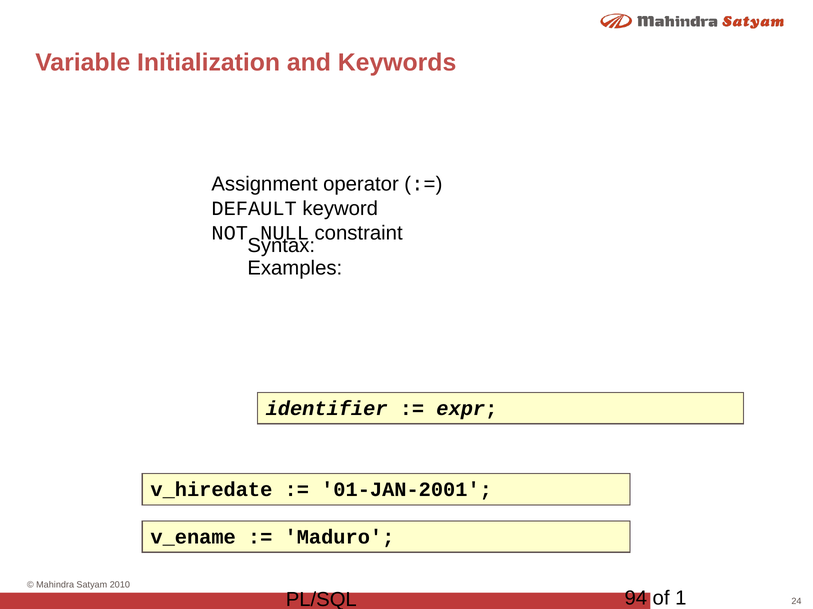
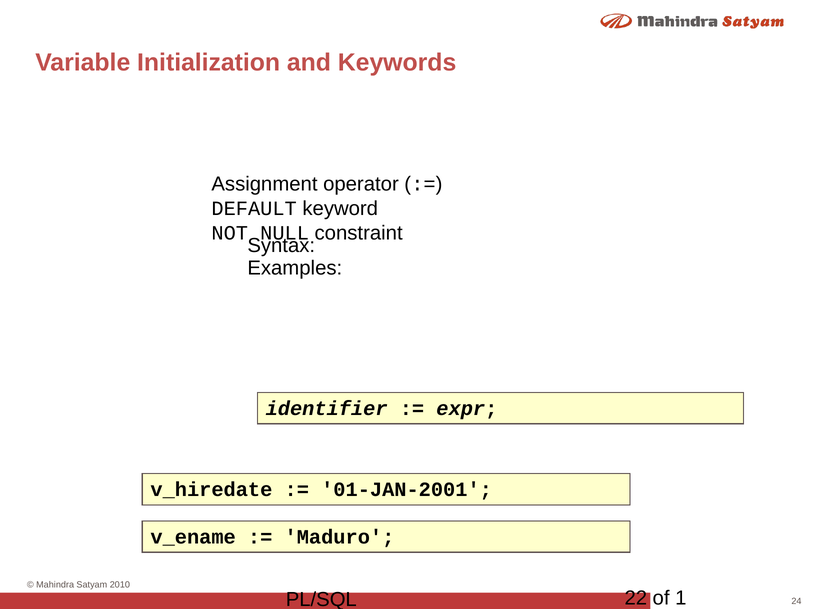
94: 94 -> 22 (636, 599)
